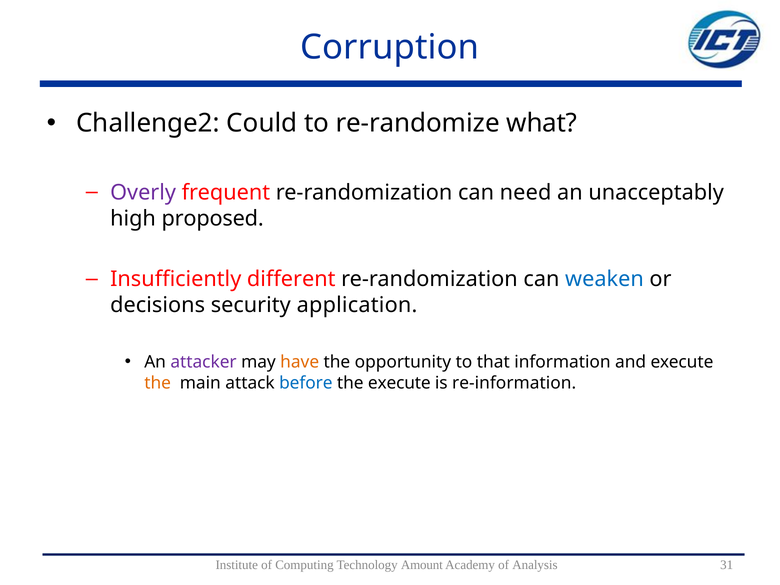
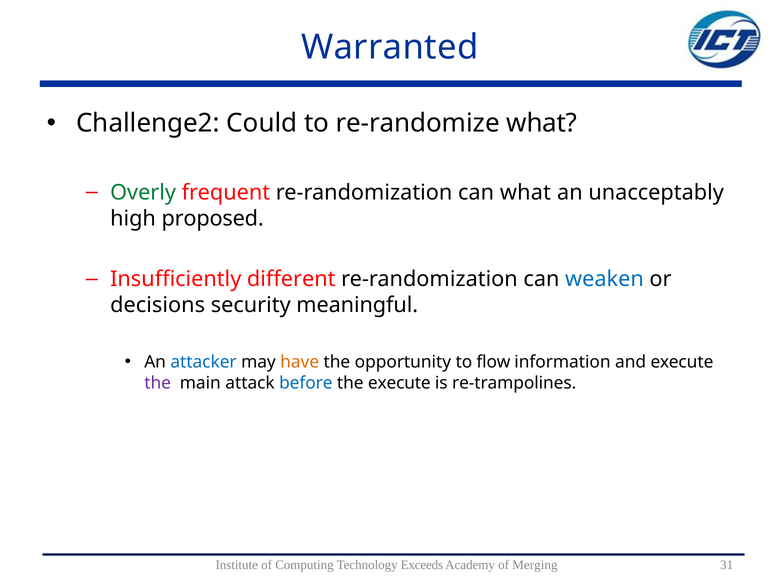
Corruption: Corruption -> Warranted (390, 47)
Overly colour: purple -> green (143, 192)
can need: need -> what (525, 192)
application: application -> meaningful (357, 305)
attacker colour: purple -> blue (204, 362)
that: that -> flow (493, 362)
the colour: orange -> purple (158, 383)
re-information: re-information -> re-trampolines (514, 383)
Amount: Amount -> Exceeds (422, 565)
Analysis: Analysis -> Merging (535, 565)
